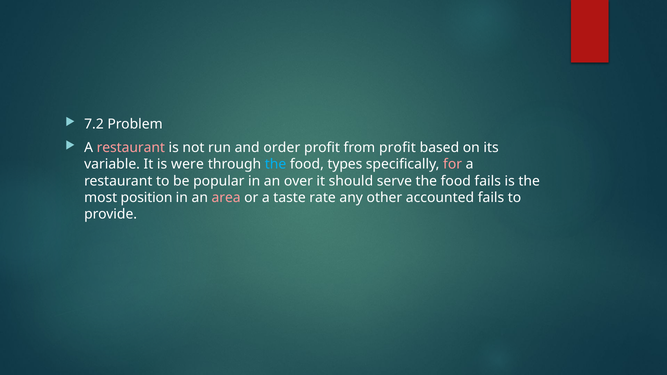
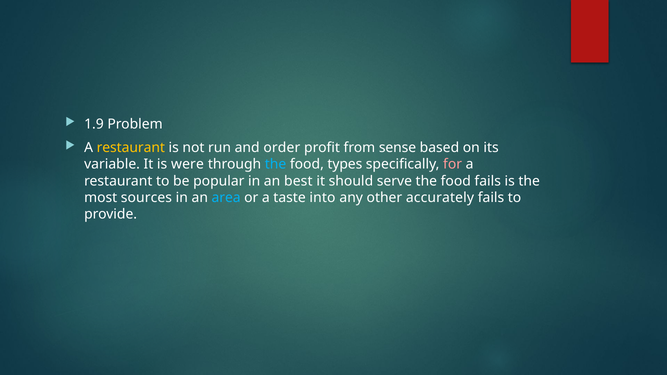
7.2: 7.2 -> 1.9 (94, 124)
restaurant colour: pink -> yellow (131, 148)
from profit: profit -> sense (398, 148)
over: over -> best (298, 181)
position: position -> sources (146, 198)
area colour: pink -> light blue (226, 198)
rate: rate -> into (322, 198)
accounted: accounted -> accurately (440, 198)
